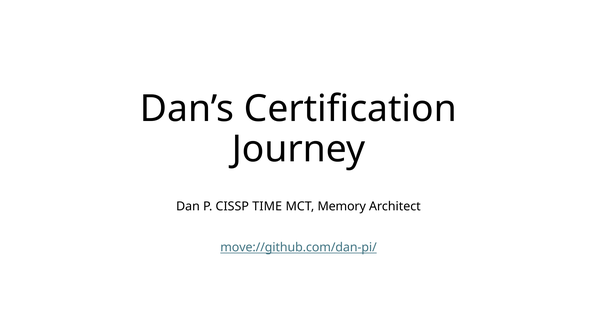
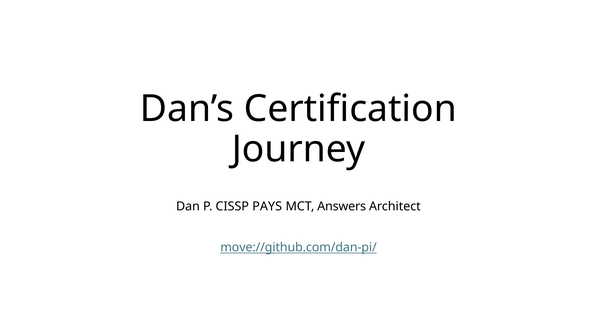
TIME: TIME -> PAYS (267, 206)
Memory: Memory -> Answers (342, 206)
